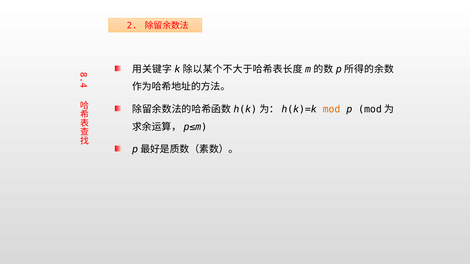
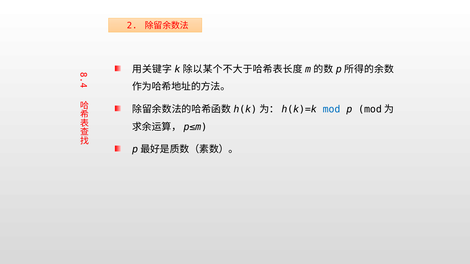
mod colour: orange -> blue (332, 109)
